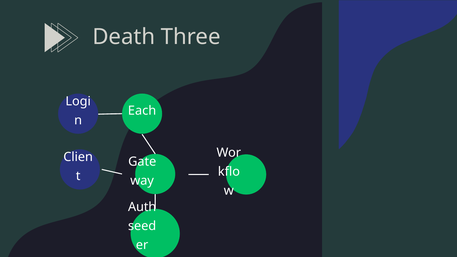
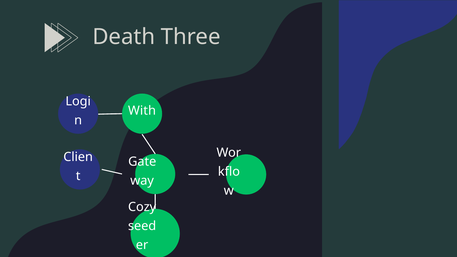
Each: Each -> With (142, 111)
Auth: Auth -> Cozy (142, 207)
